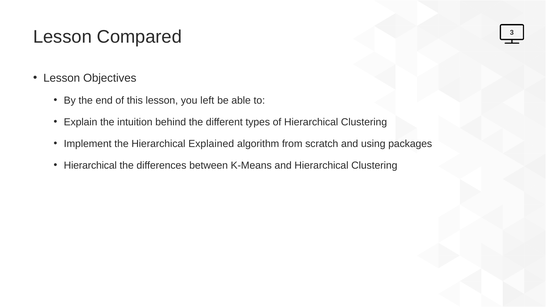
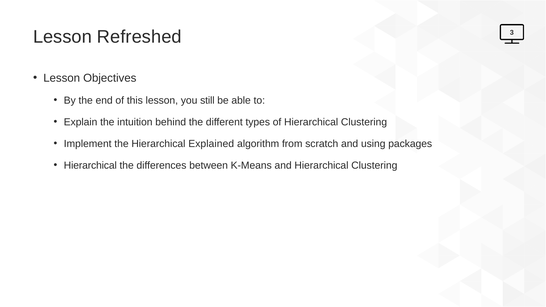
Compared: Compared -> Refreshed (139, 37)
left: left -> still (207, 100)
